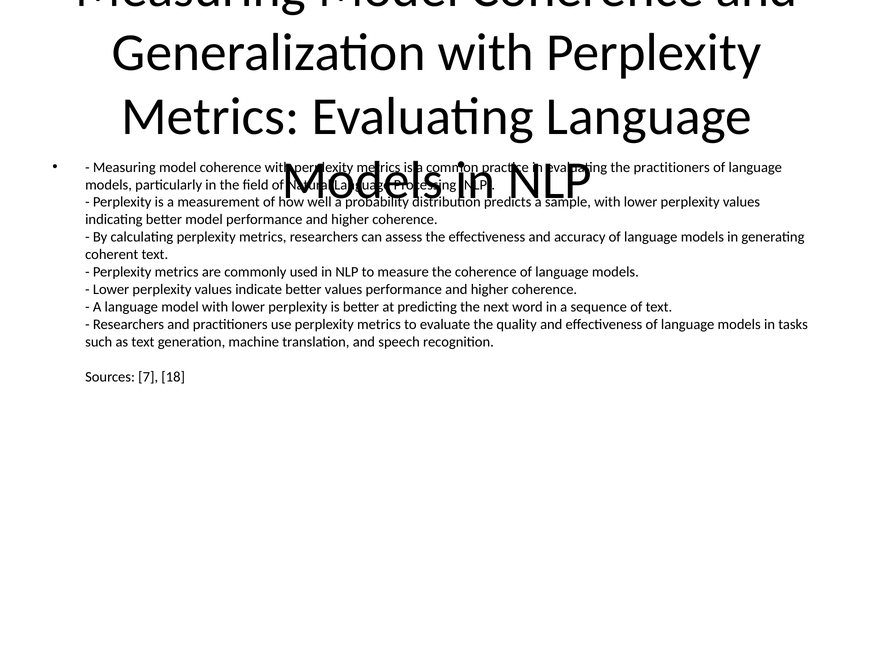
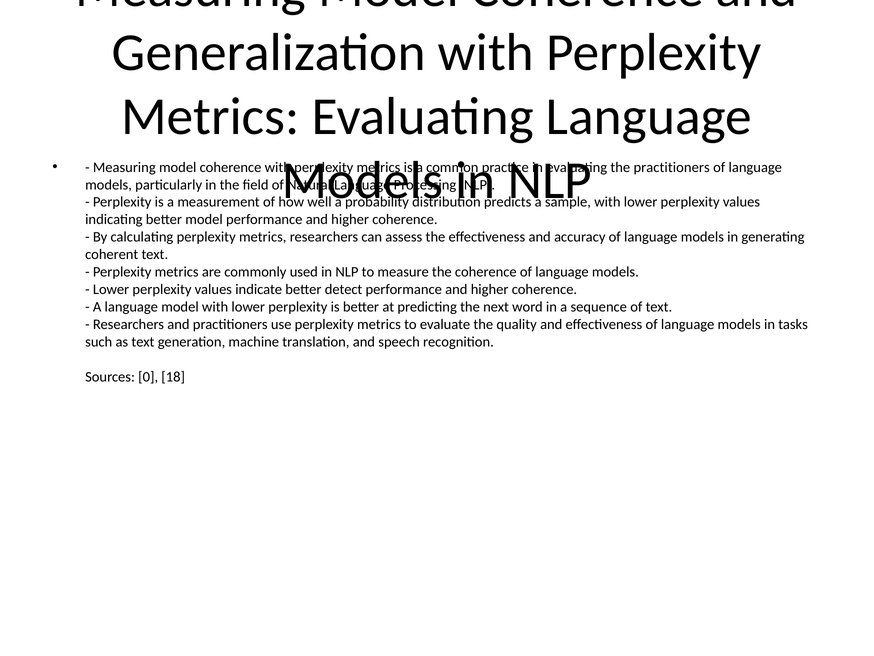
better values: values -> detect (344, 289)
7: 7 -> 0 (148, 377)
